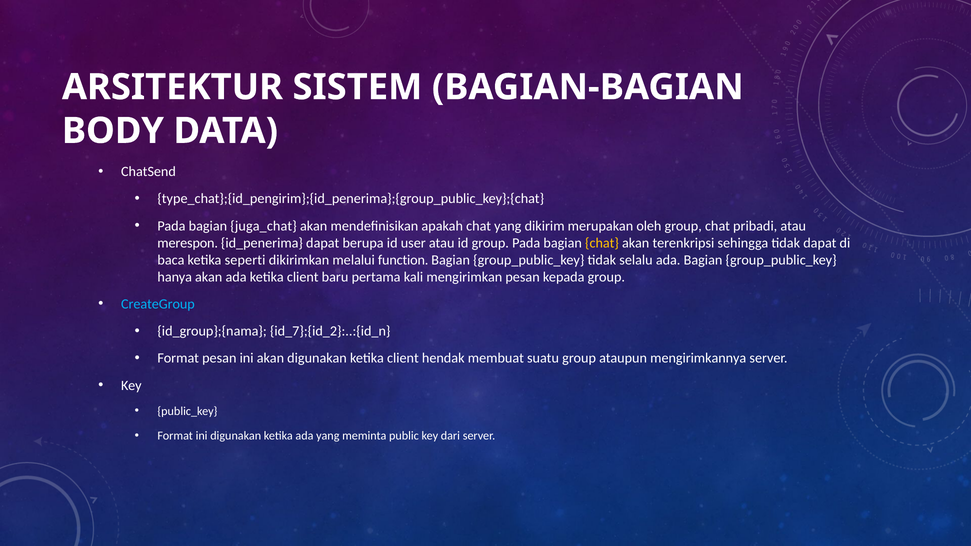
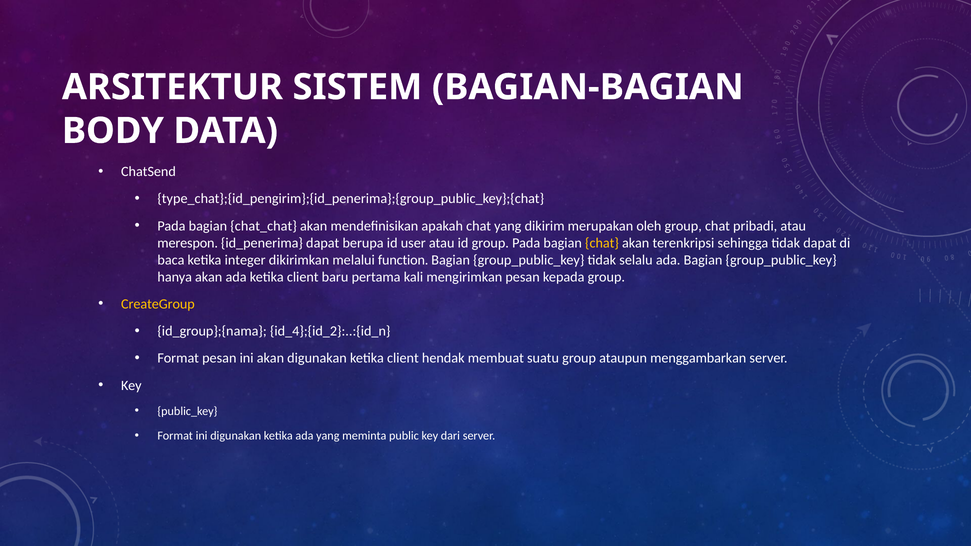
juga_chat: juga_chat -> chat_chat (264, 226)
seperti: seperti -> integer (245, 260)
CreateGroup colour: light blue -> yellow (158, 304)
id_7};{id_2}:..:{id_n: id_7};{id_2}:..:{id_n -> id_4};{id_2}:..:{id_n (330, 331)
mengirimkannya: mengirimkannya -> menggambarkan (698, 358)
